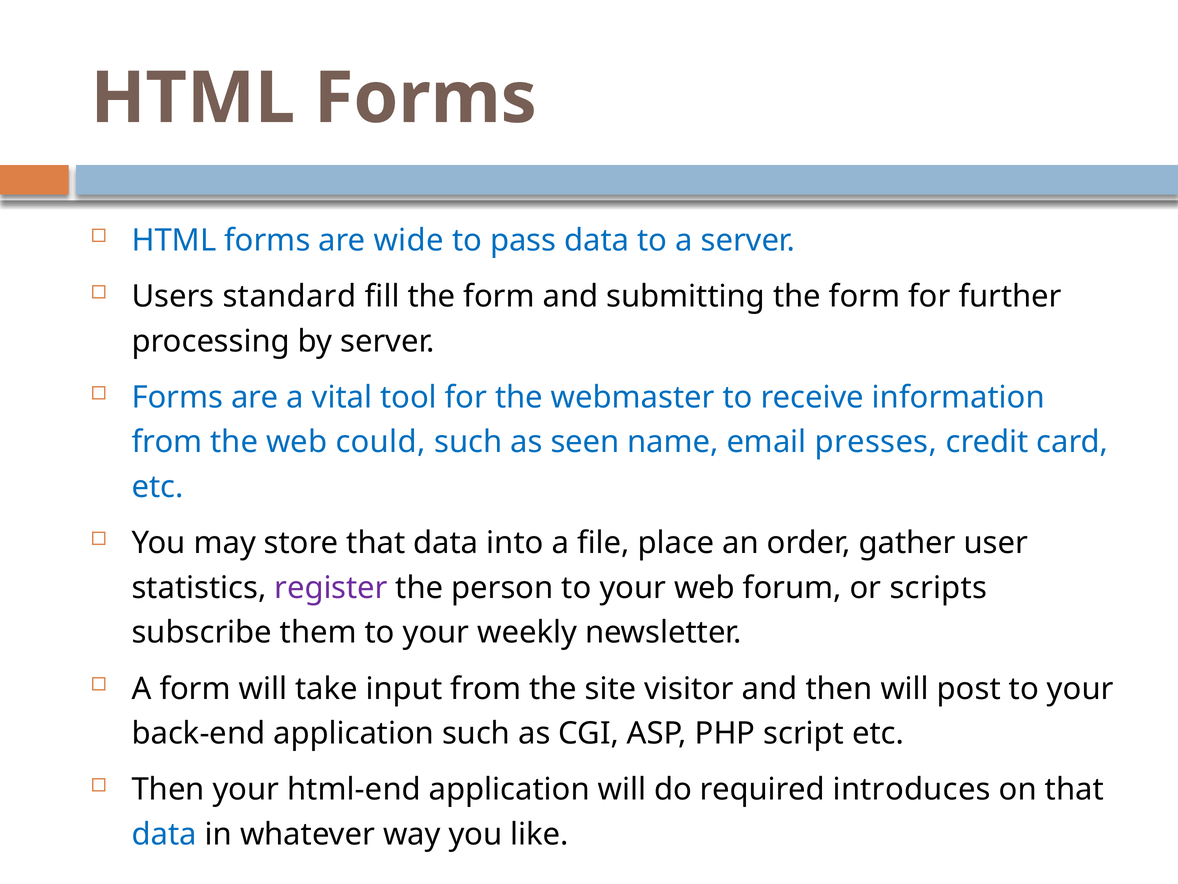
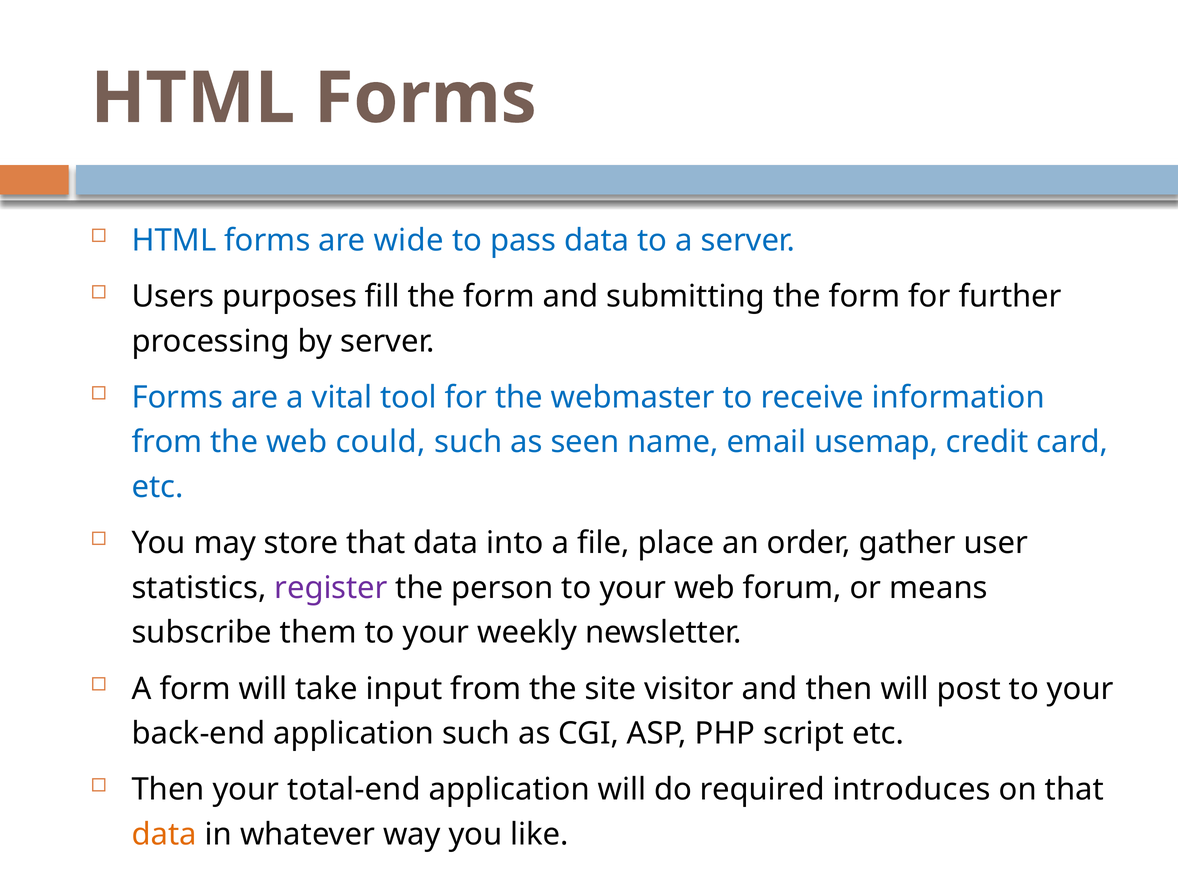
standard: standard -> purposes (290, 296)
presses: presses -> usemap (876, 442)
scripts: scripts -> means (939, 588)
html-end: html-end -> total-end (354, 789)
data colour: blue -> orange (164, 834)
